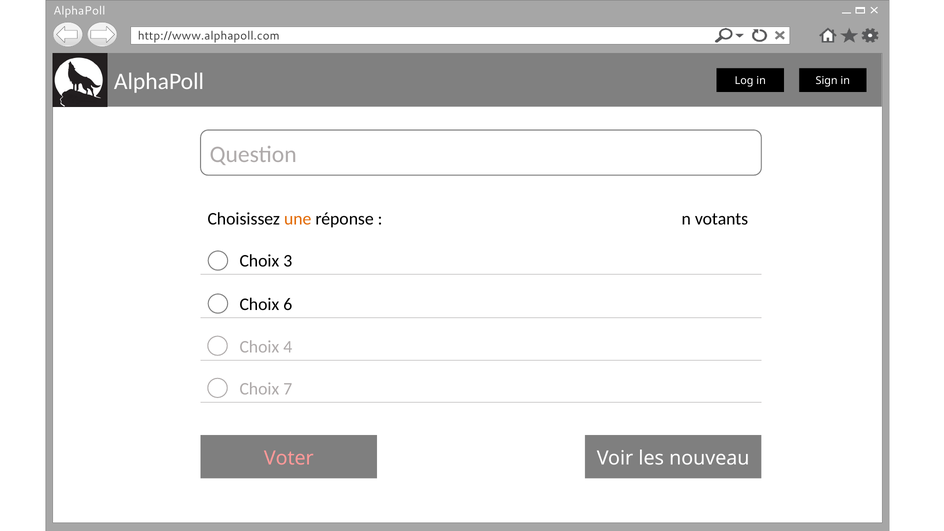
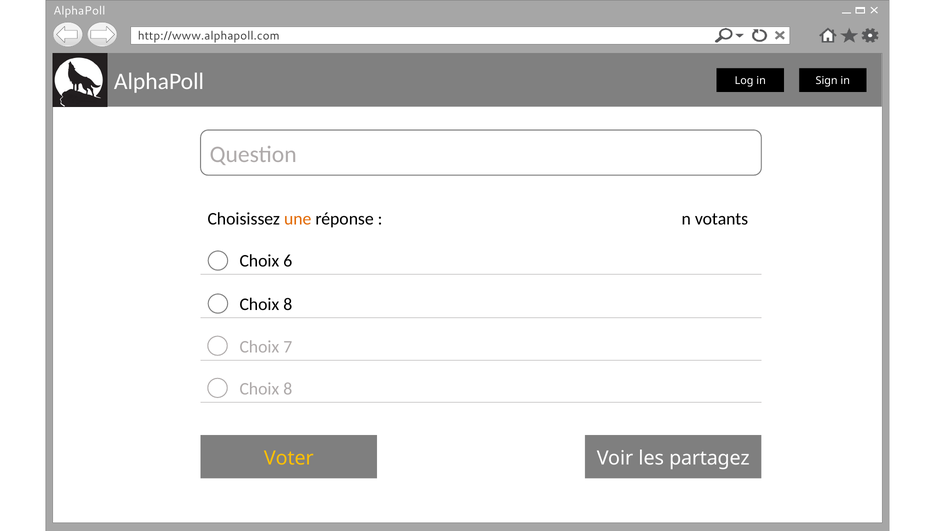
3: 3 -> 6 (288, 261)
6: 6 -> 8 (288, 305)
4: 4 -> 7 (288, 347)
7: 7 -> 8 (288, 389)
Voter colour: pink -> yellow (289, 458)
nouveau: nouveau -> partagez (709, 458)
